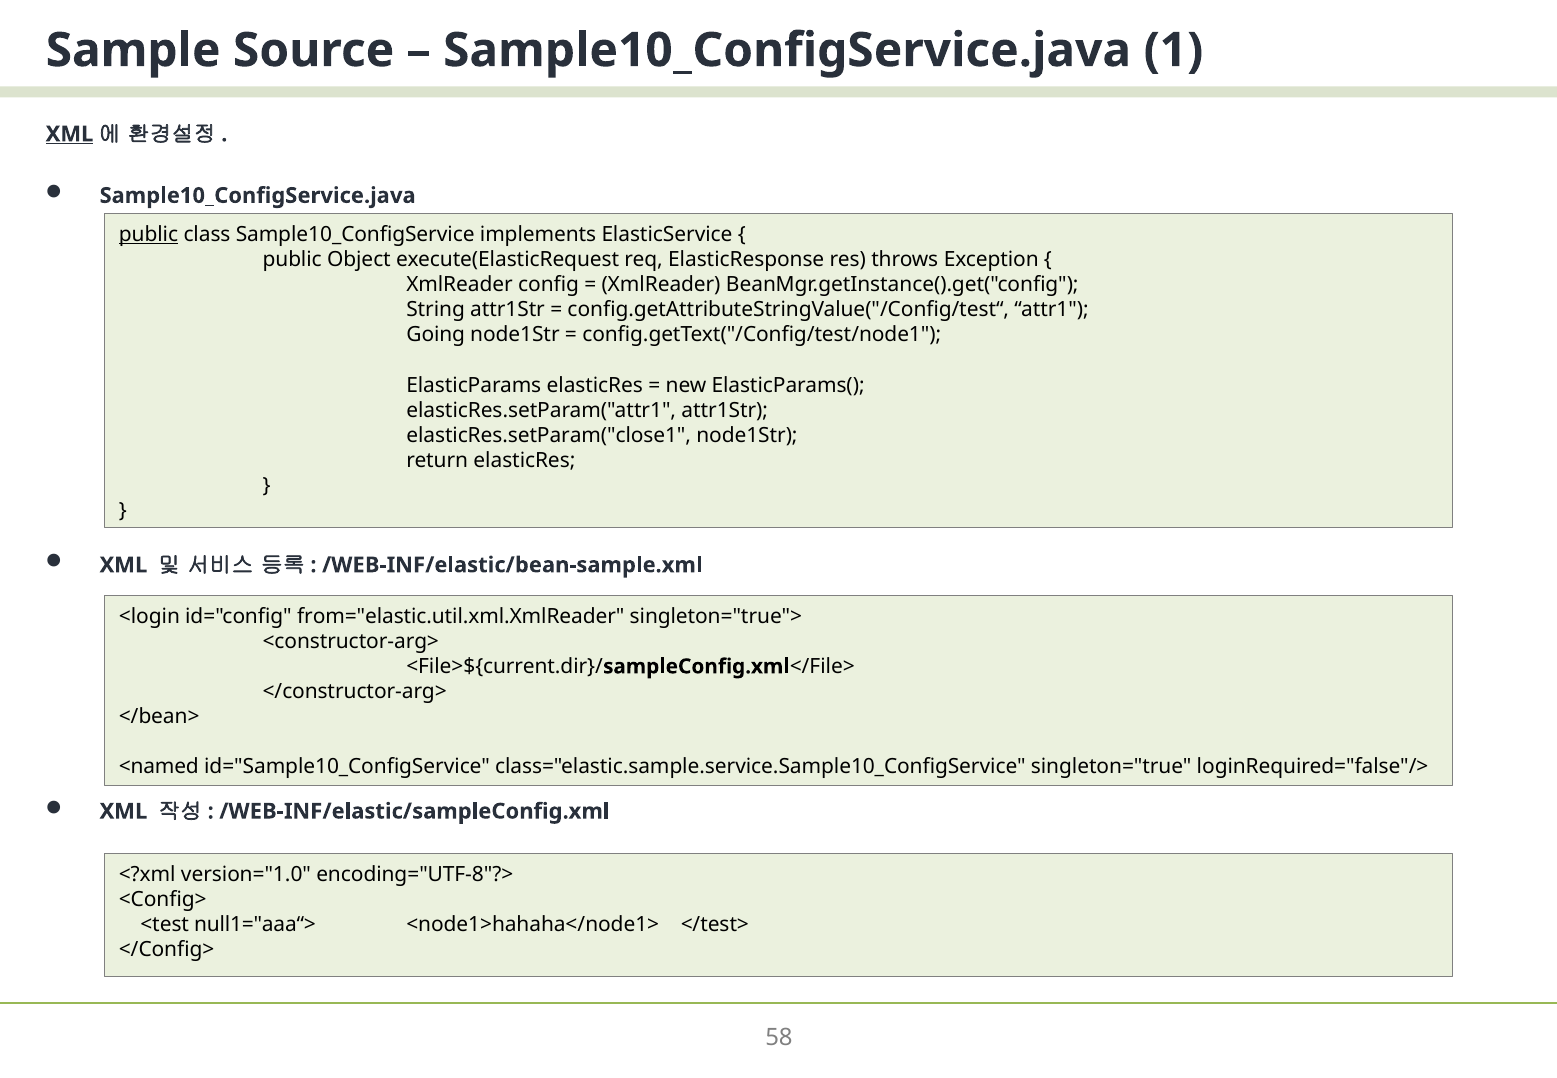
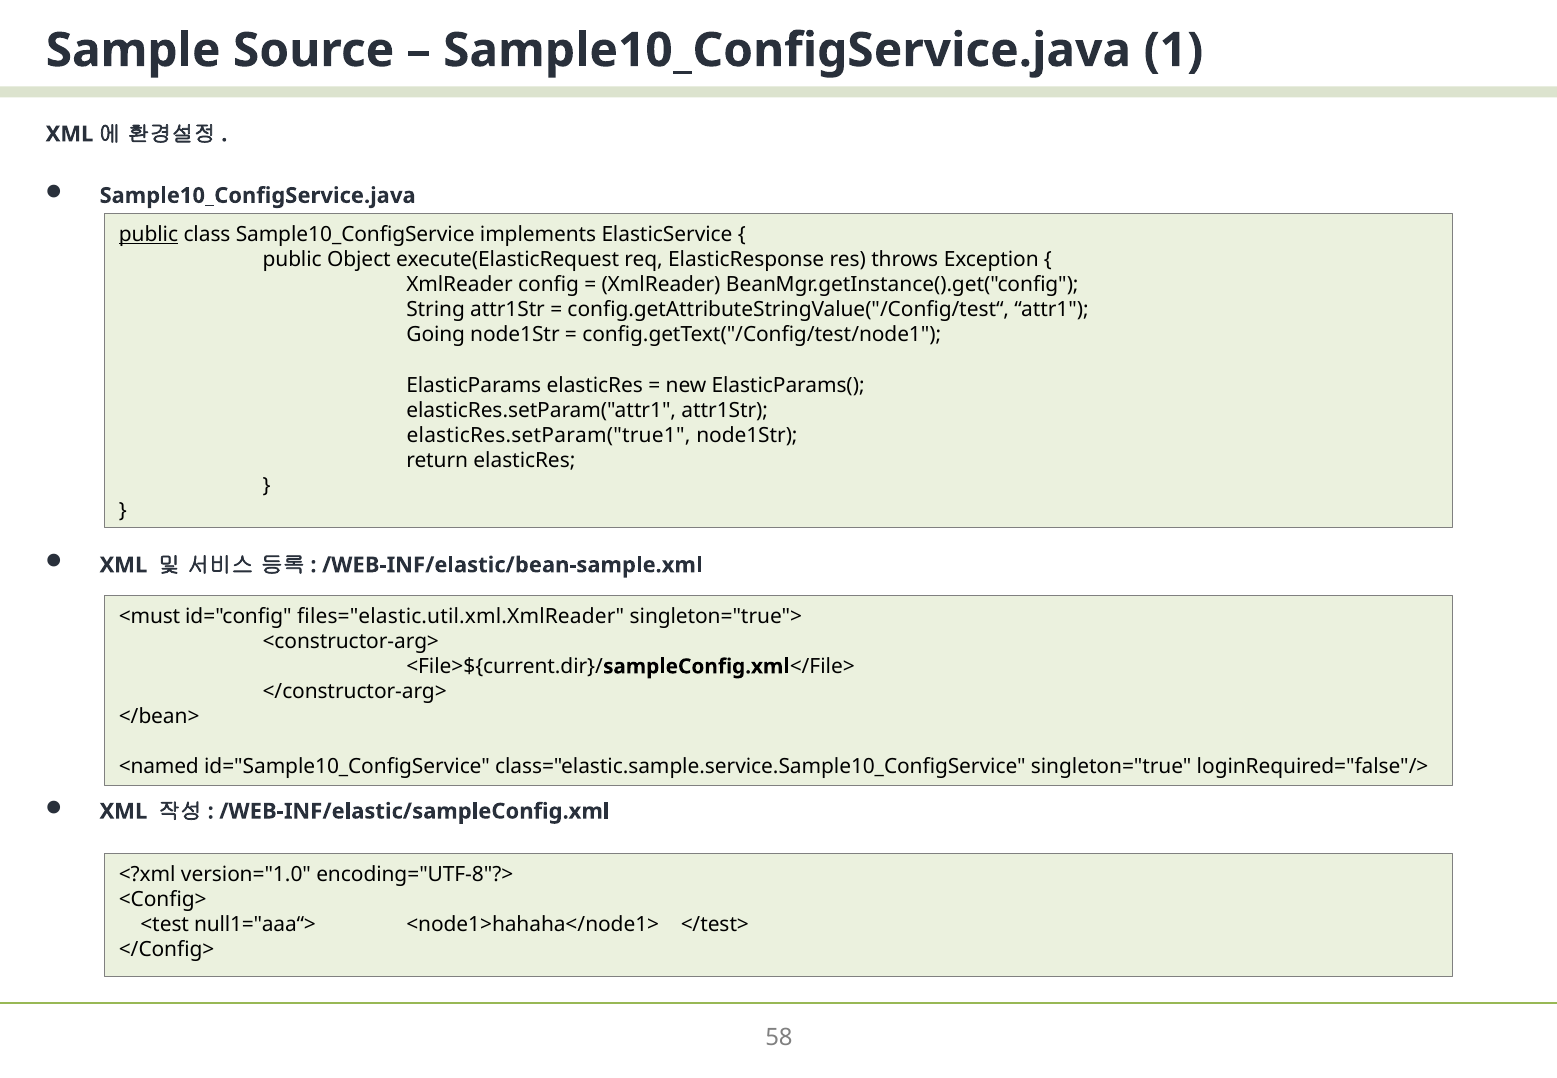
XML underline: present -> none (70, 134)
elasticRes.setParam("close1: elasticRes.setParam("close1 -> elasticRes.setParam("true1 (549, 435)
<login: <login -> <must (150, 616)
from="elastic.util.xml.XmlReader: from="elastic.util.xml.XmlReader -> files="elastic.util.xml.XmlReader (461, 616)
